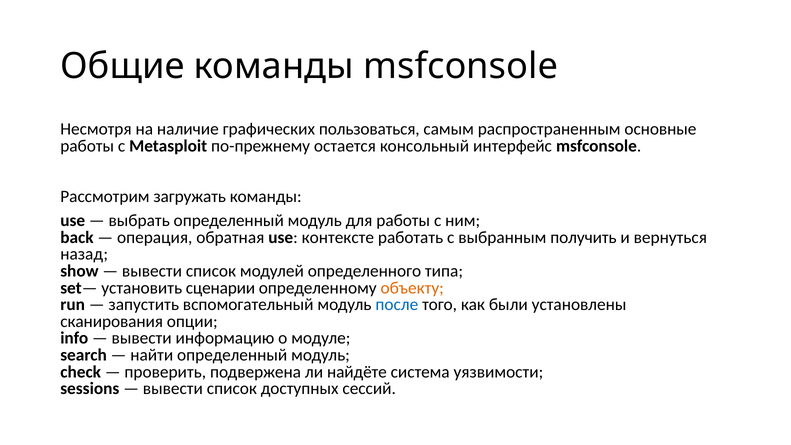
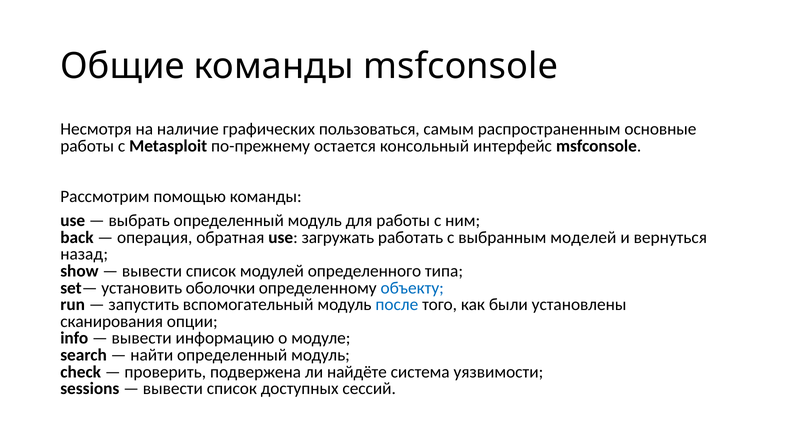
загружать: загружать -> помощью (190, 196)
контексте: контексте -> загружать (338, 237)
получить: получить -> моделей (583, 237)
сценарии: сценарии -> оболочки (221, 288)
объекту colour: orange -> blue (412, 288)
